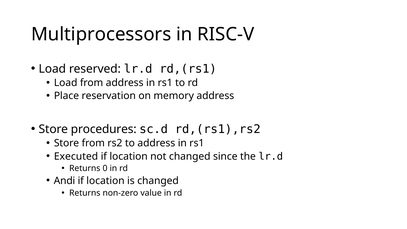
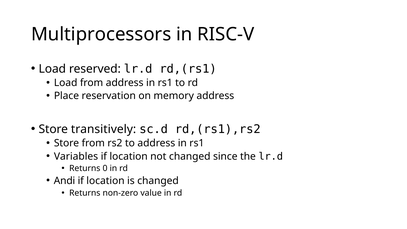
procedures: procedures -> transitively (104, 129)
Executed: Executed -> Variables (76, 156)
